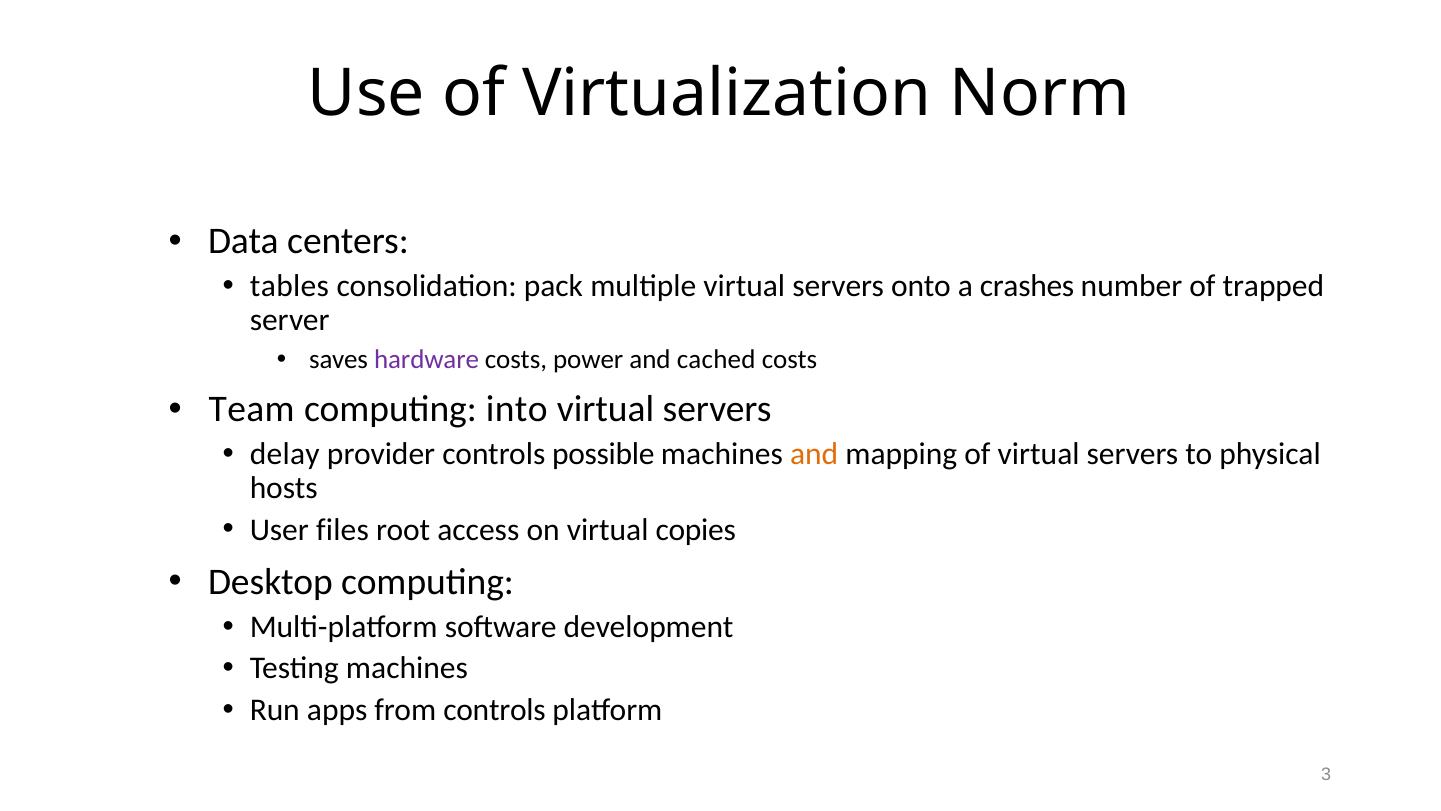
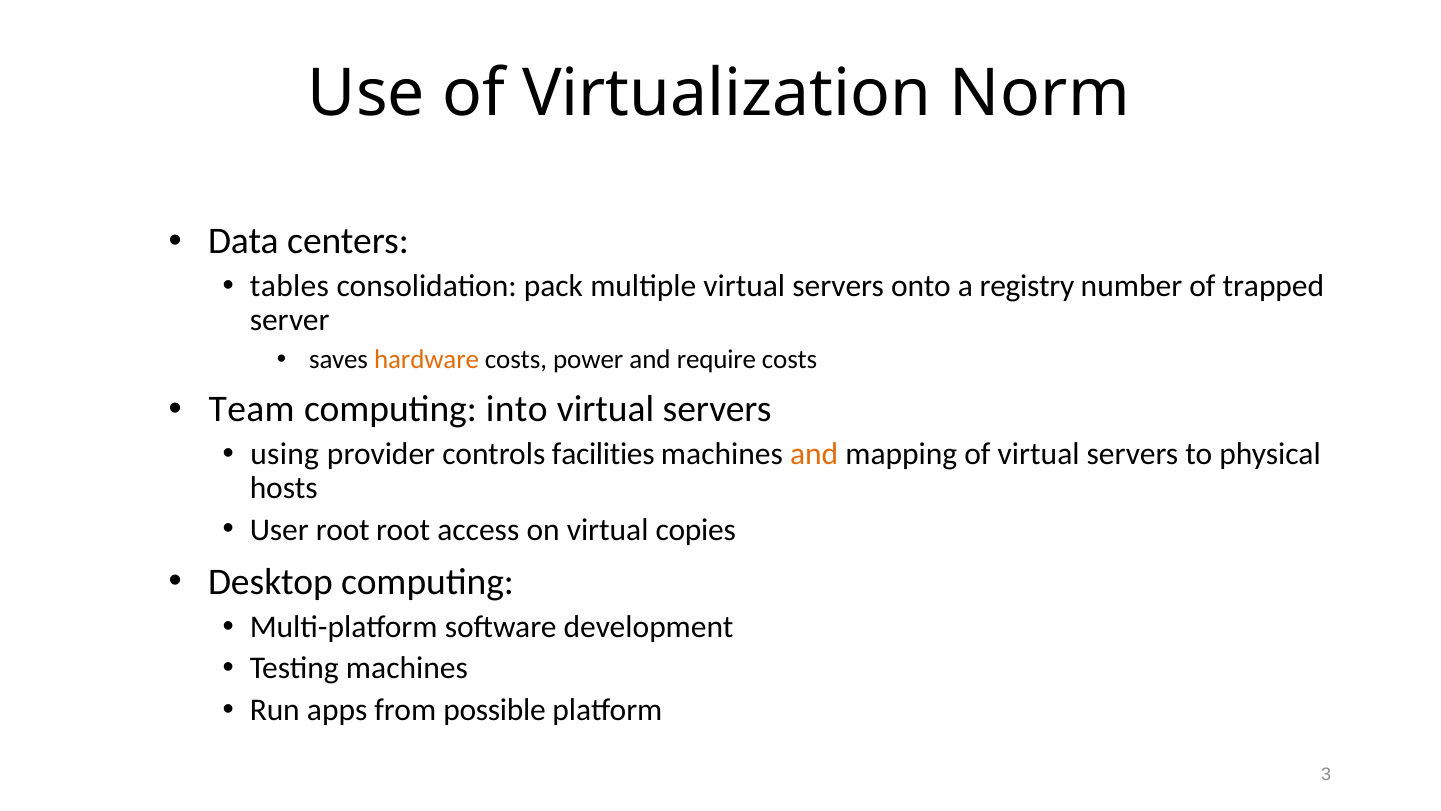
crashes: crashes -> registry (1027, 286)
hardware colour: purple -> orange (427, 359)
cached: cached -> require (716, 359)
delay: delay -> using (285, 454)
possible: possible -> facilities (603, 454)
User files: files -> root (343, 529)
from controls: controls -> possible (495, 709)
